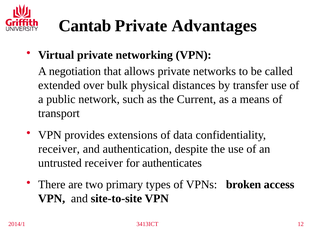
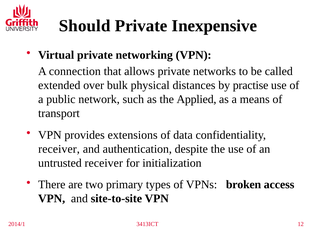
Cantab: Cantab -> Should (85, 26)
Advantages: Advantages -> Inexpensive (214, 26)
negotiation: negotiation -> connection (75, 71)
transfer: transfer -> practise (251, 85)
Current: Current -> Applied (197, 99)
authenticates: authenticates -> initialization (172, 163)
